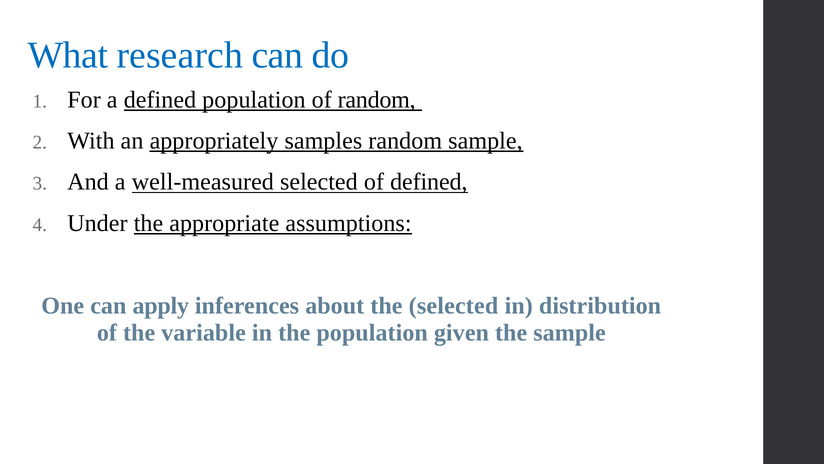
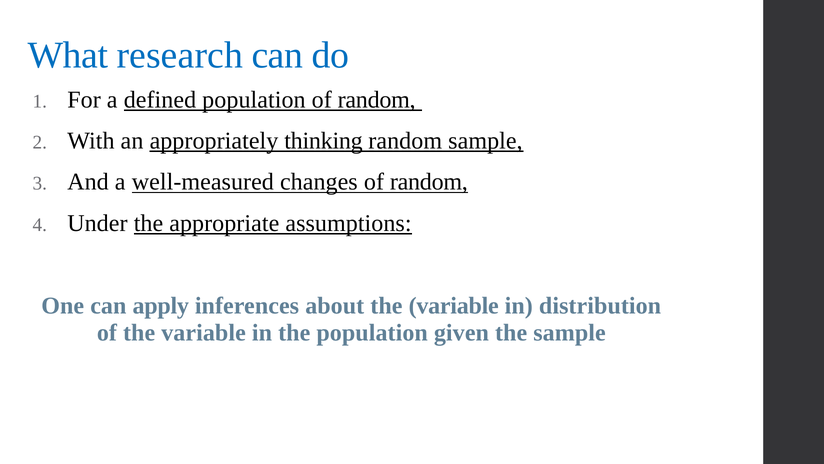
samples: samples -> thinking (324, 141)
well-measured selected: selected -> changes (319, 182)
defined: defined -> random (429, 182)
about the selected: selected -> variable (454, 305)
